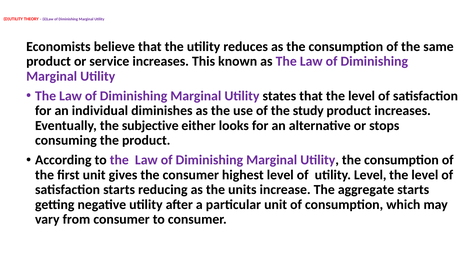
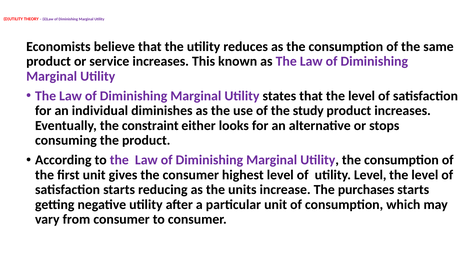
subjective: subjective -> constraint (150, 126)
aggregate: aggregate -> purchases (366, 190)
